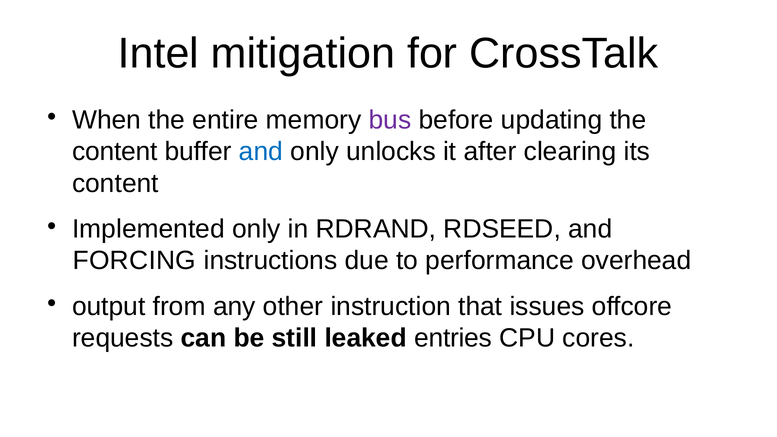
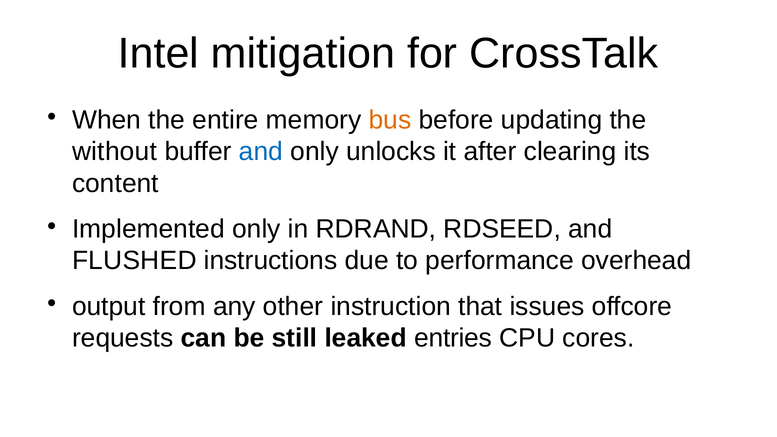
bus colour: purple -> orange (390, 120)
content: content -> without (115, 152)
FORCING: FORCING -> FLUSHED (134, 261)
